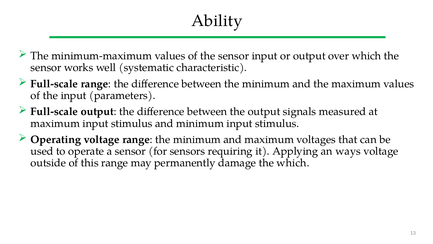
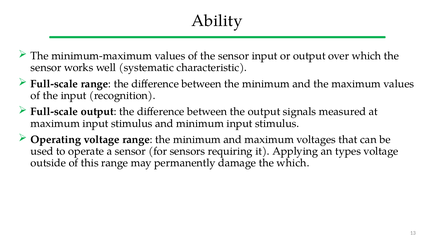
parameters: parameters -> recognition (122, 95)
ways: ways -> types (348, 151)
